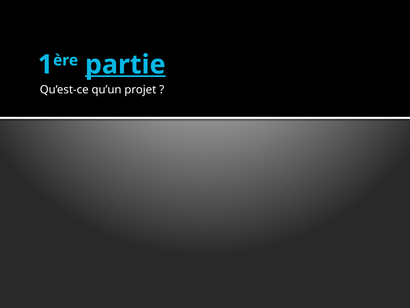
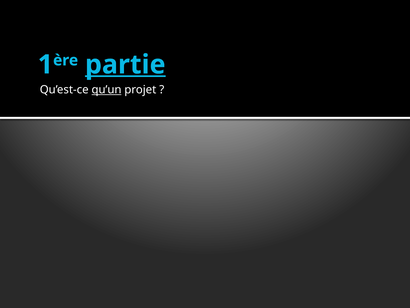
qu’un underline: none -> present (107, 90)
